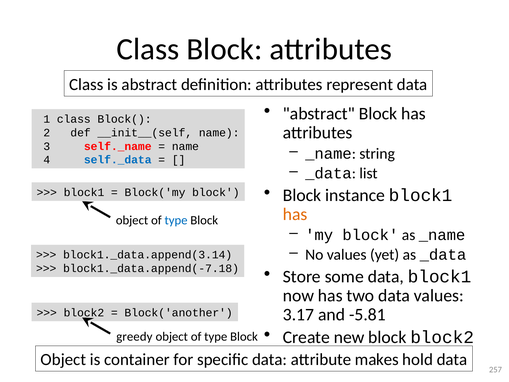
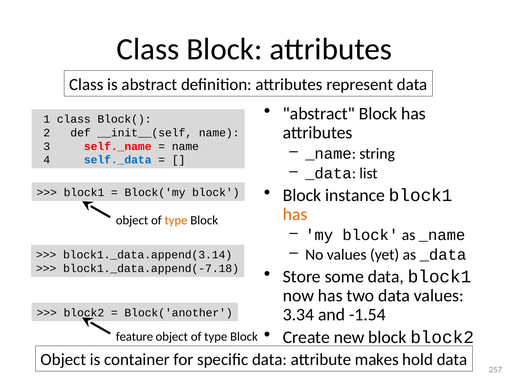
type colour: blue -> orange (176, 220)
3.17: 3.17 -> 3.34 (299, 315)
-5.81: -5.81 -> -1.54 (367, 315)
greedy: greedy -> feature (134, 336)
